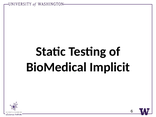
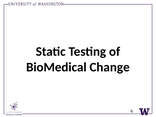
Implicit: Implicit -> Change (110, 67)
